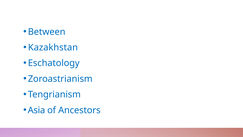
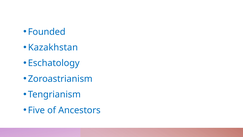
Between: Between -> Founded (47, 32)
Asia: Asia -> Five (36, 110)
